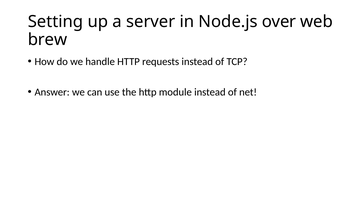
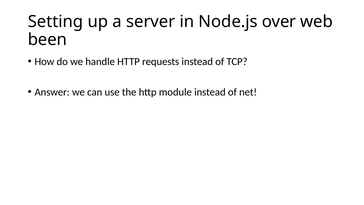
brew: brew -> been (47, 40)
